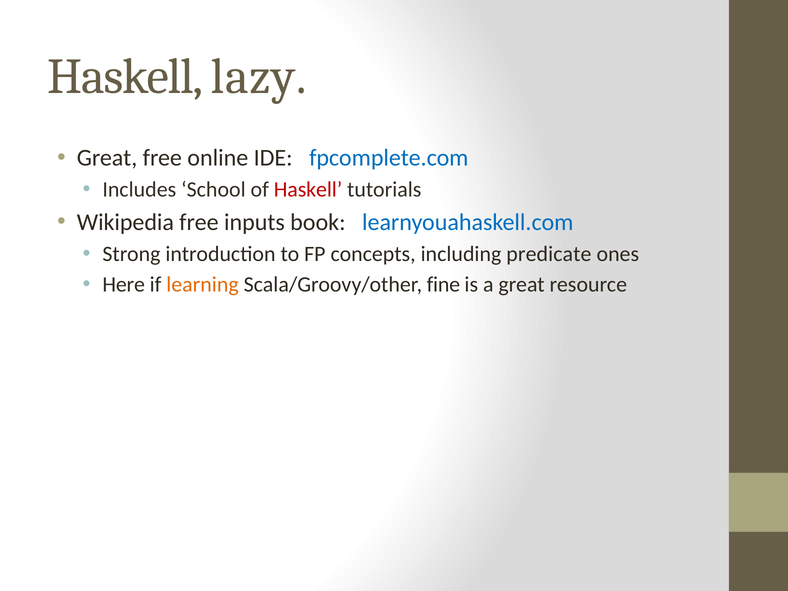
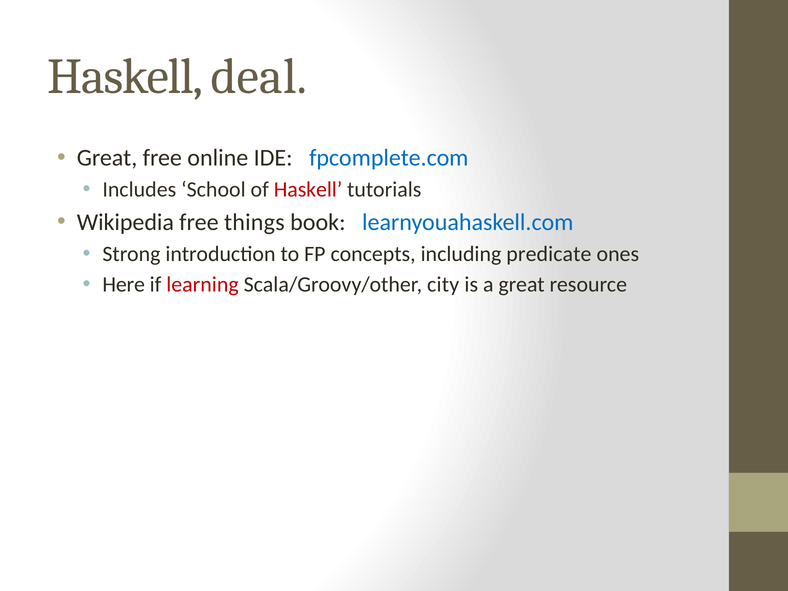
lazy: lazy -> deal (259, 76)
inputs: inputs -> things (254, 222)
learning colour: orange -> red (203, 285)
fine: fine -> city (443, 285)
